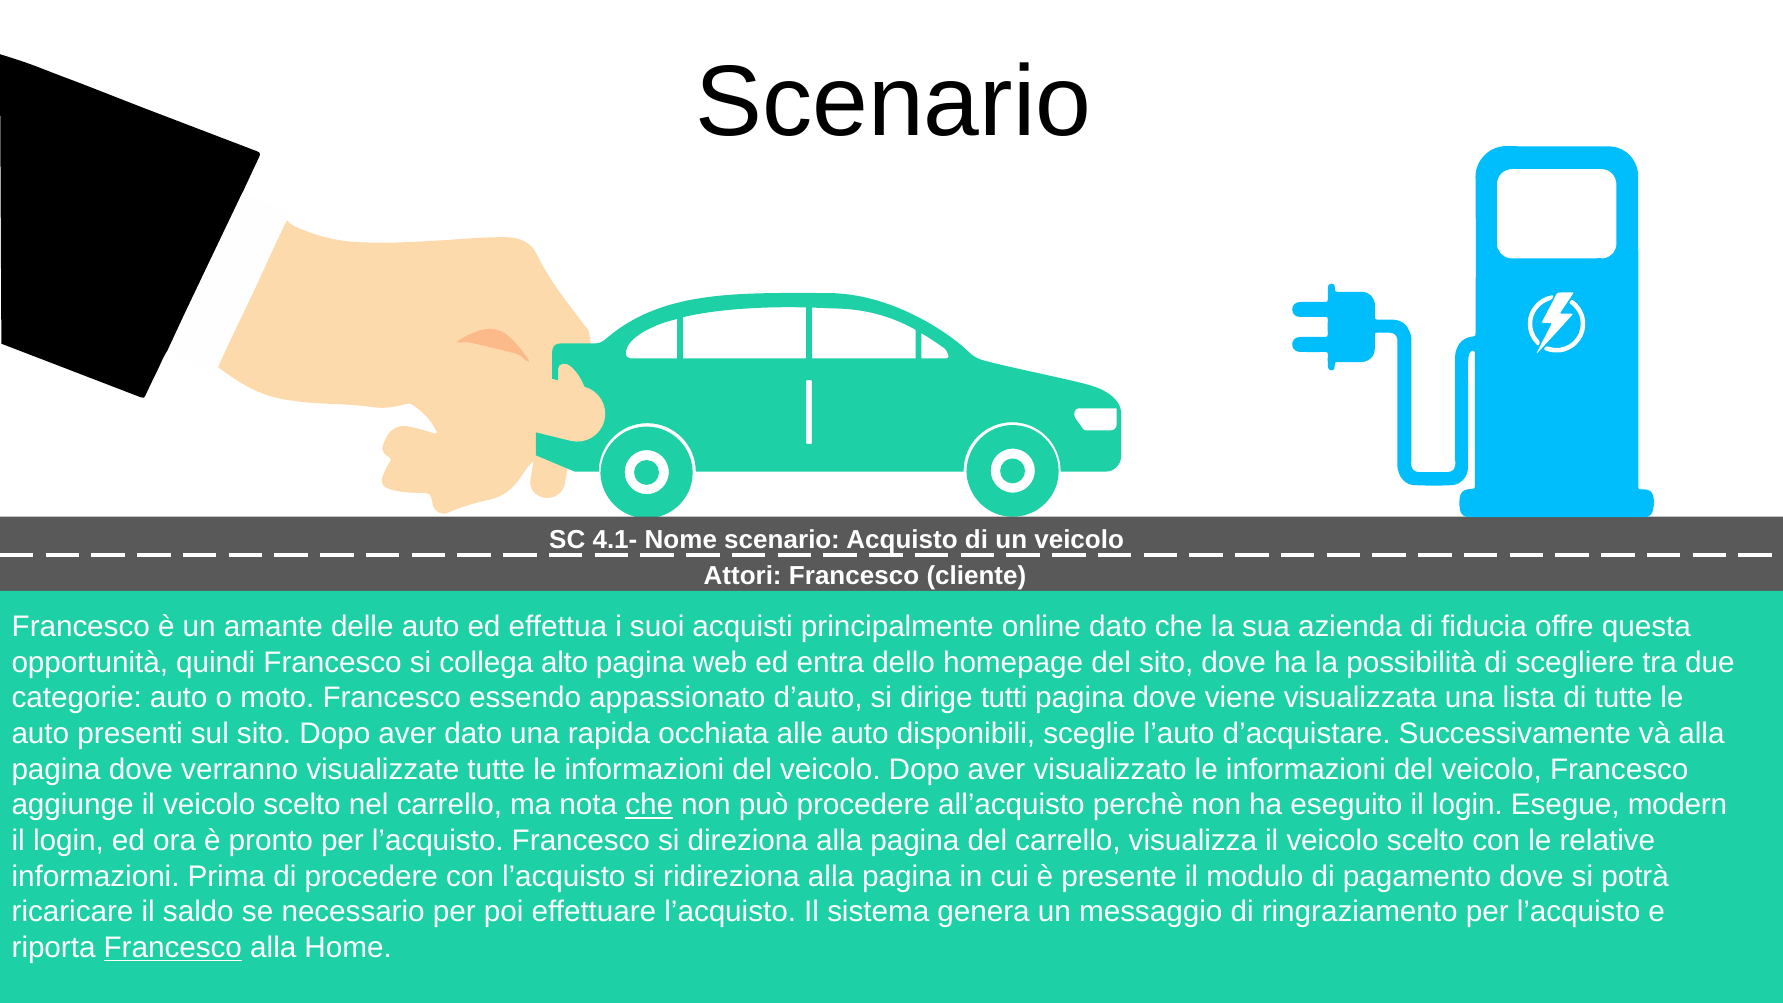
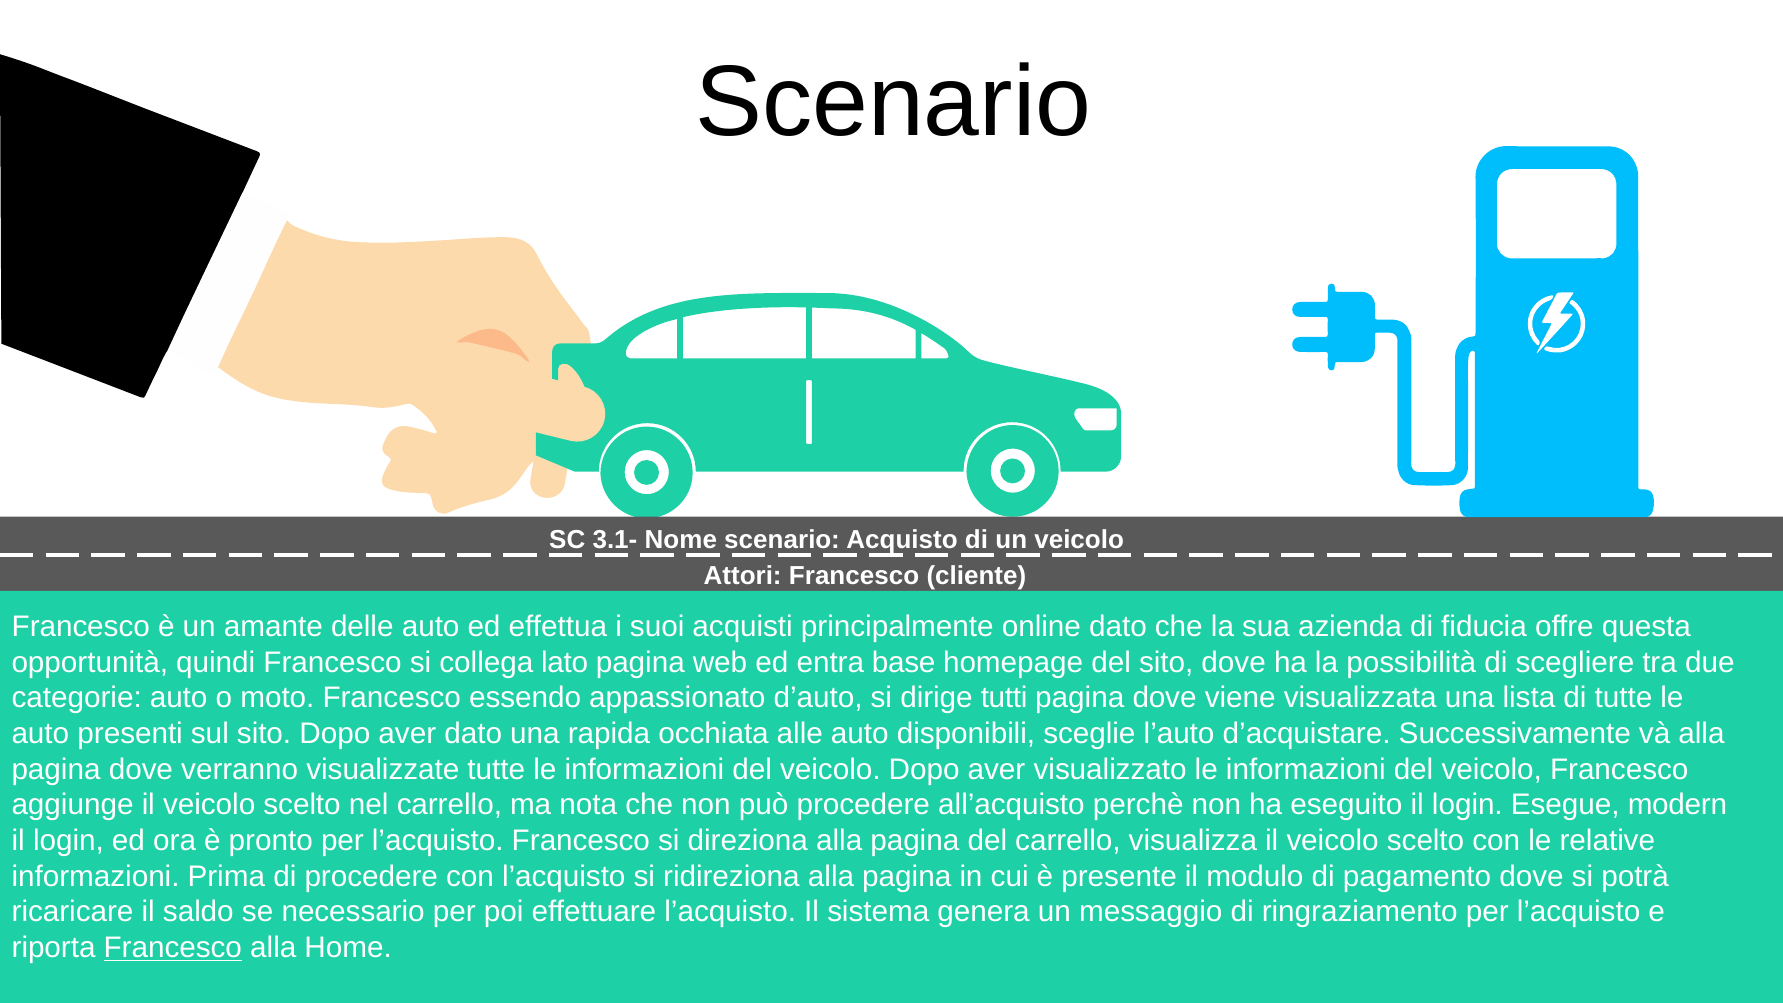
4.1-: 4.1- -> 3.1- (615, 540)
alto: alto -> lato (565, 662)
dello: dello -> base (904, 662)
che underline: present -> none (649, 805)
